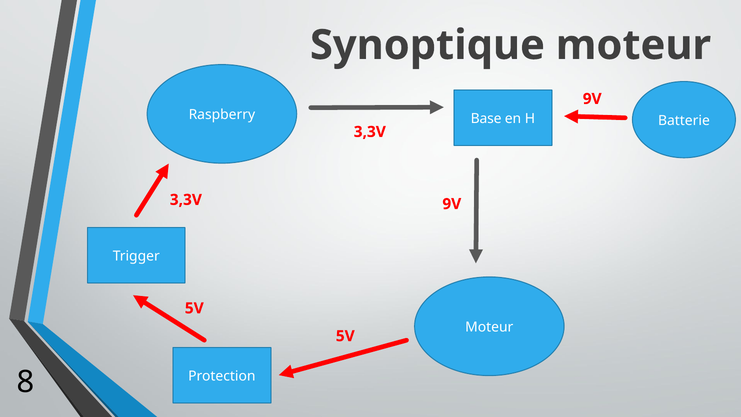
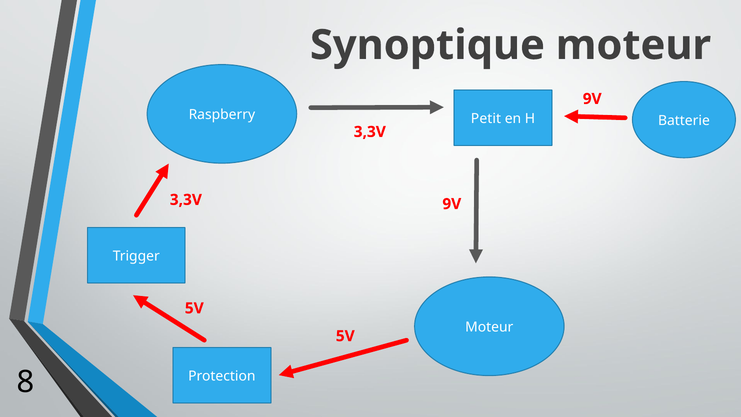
Base: Base -> Petit (486, 119)
